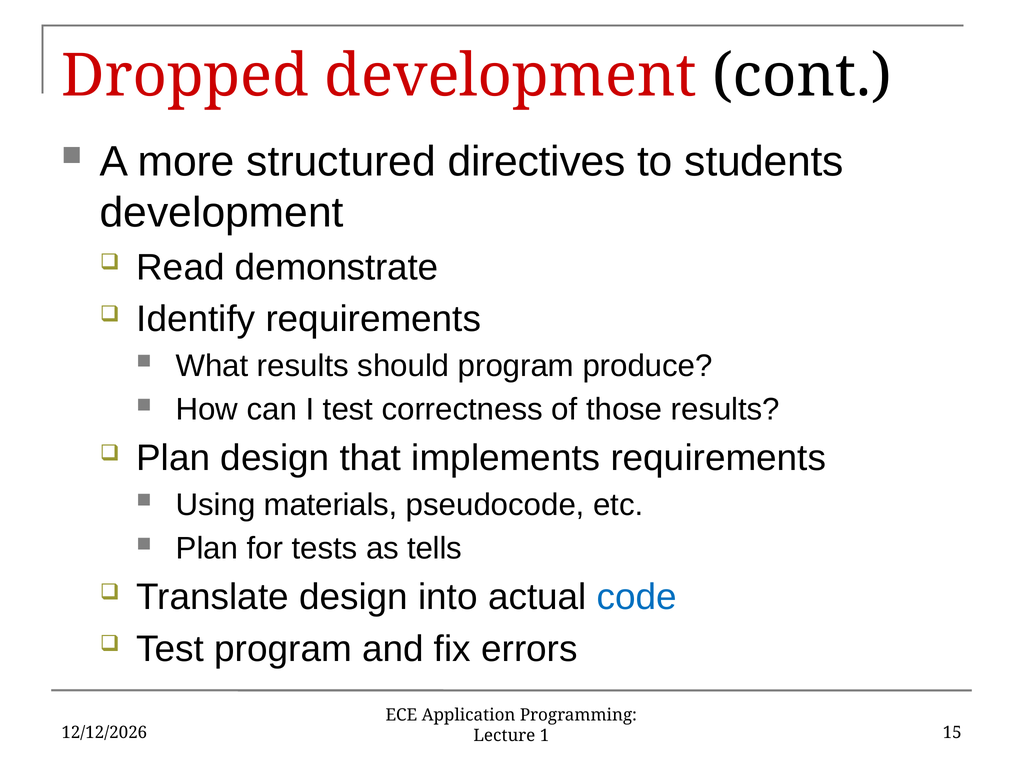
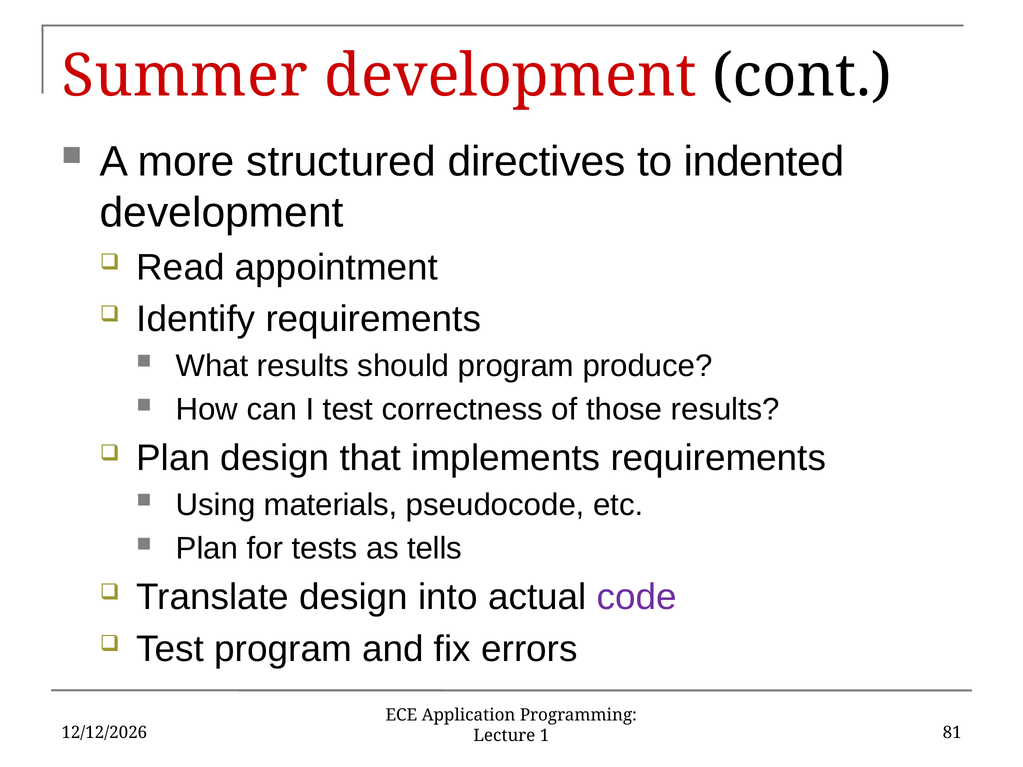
Dropped: Dropped -> Summer (185, 76)
students: students -> indented (764, 162)
demonstrate: demonstrate -> appointment (337, 267)
code colour: blue -> purple (637, 597)
15: 15 -> 81 (952, 733)
